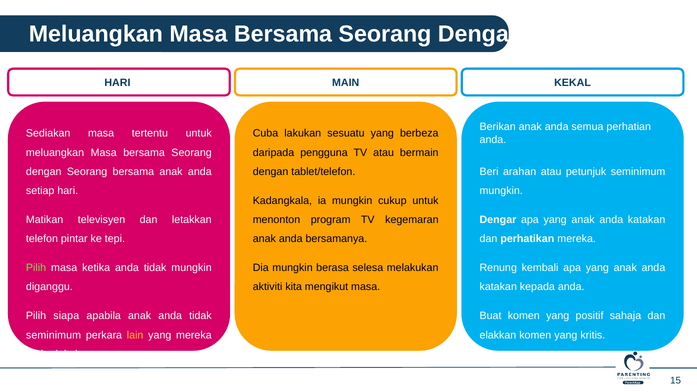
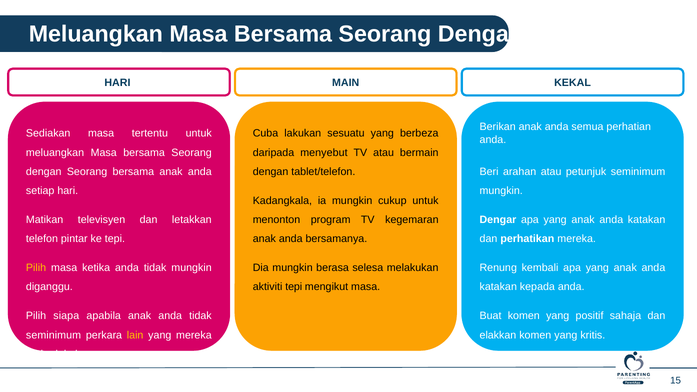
pengguna: pengguna -> menyebut (324, 153)
Pilih colour: light green -> yellow (36, 268)
aktiviti kita: kita -> tepi (294, 287)
